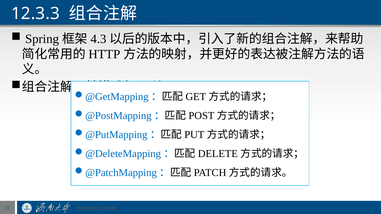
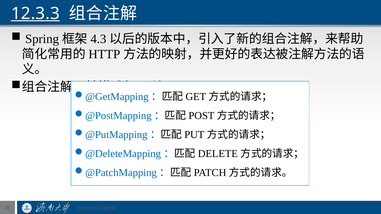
12.3.3 underline: none -> present (35, 14)
